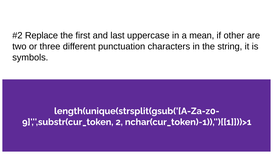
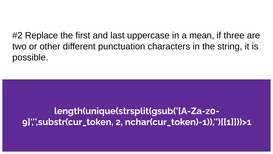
other: other -> three (234, 35)
three: three -> other (50, 46)
symbols: symbols -> possible (30, 57)
